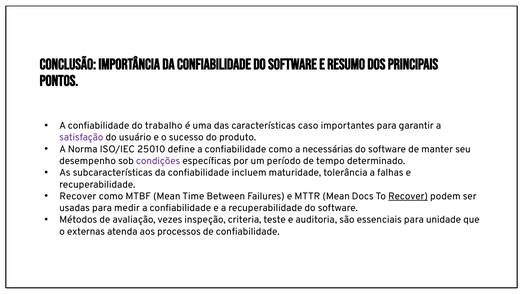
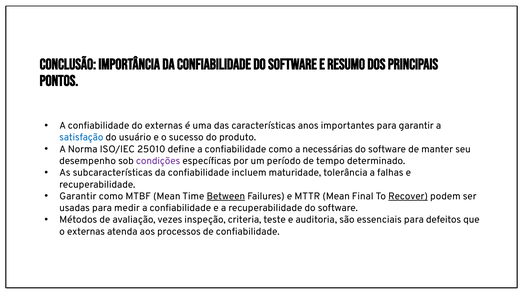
do trabalho: trabalho -> externas (164, 126)
caso: caso -> anos (308, 126)
satisfação colour: purple -> blue (81, 138)
Recover: Recover -> Garantir (78, 196)
Between underline: none -> present (226, 196)
Docs: Docs -> Final (363, 196)
unidade: unidade -> defeitos (444, 220)
